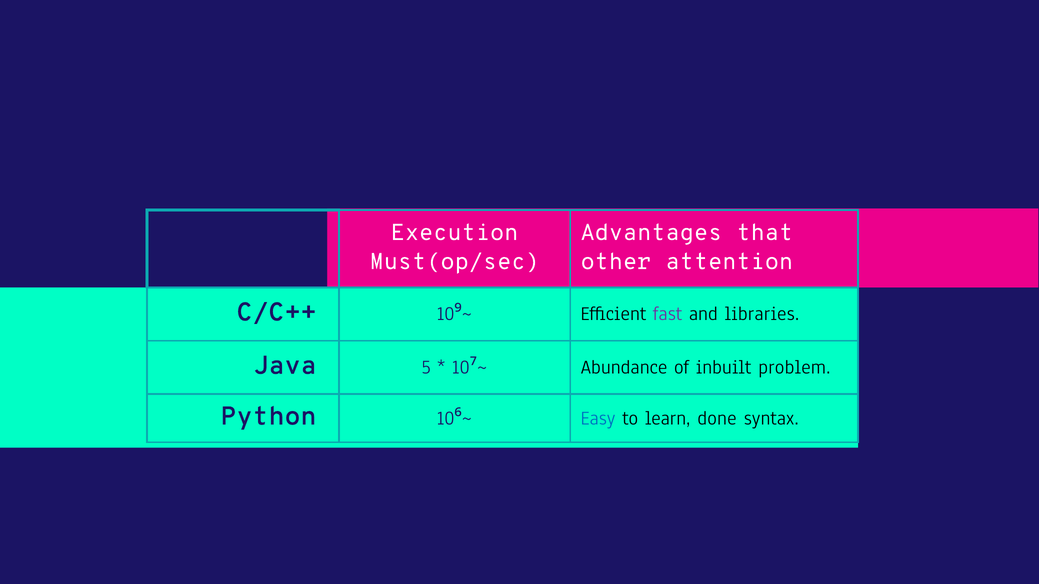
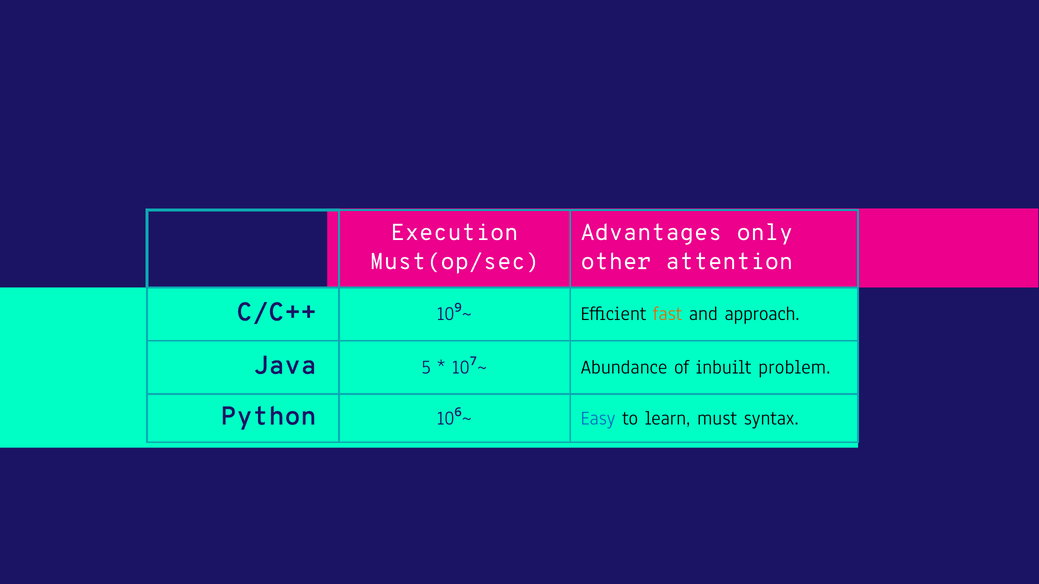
that: that -> only (765, 233)
fast colour: purple -> orange (668, 314)
libraries: libraries -> approach (762, 314)
done: done -> must (717, 418)
